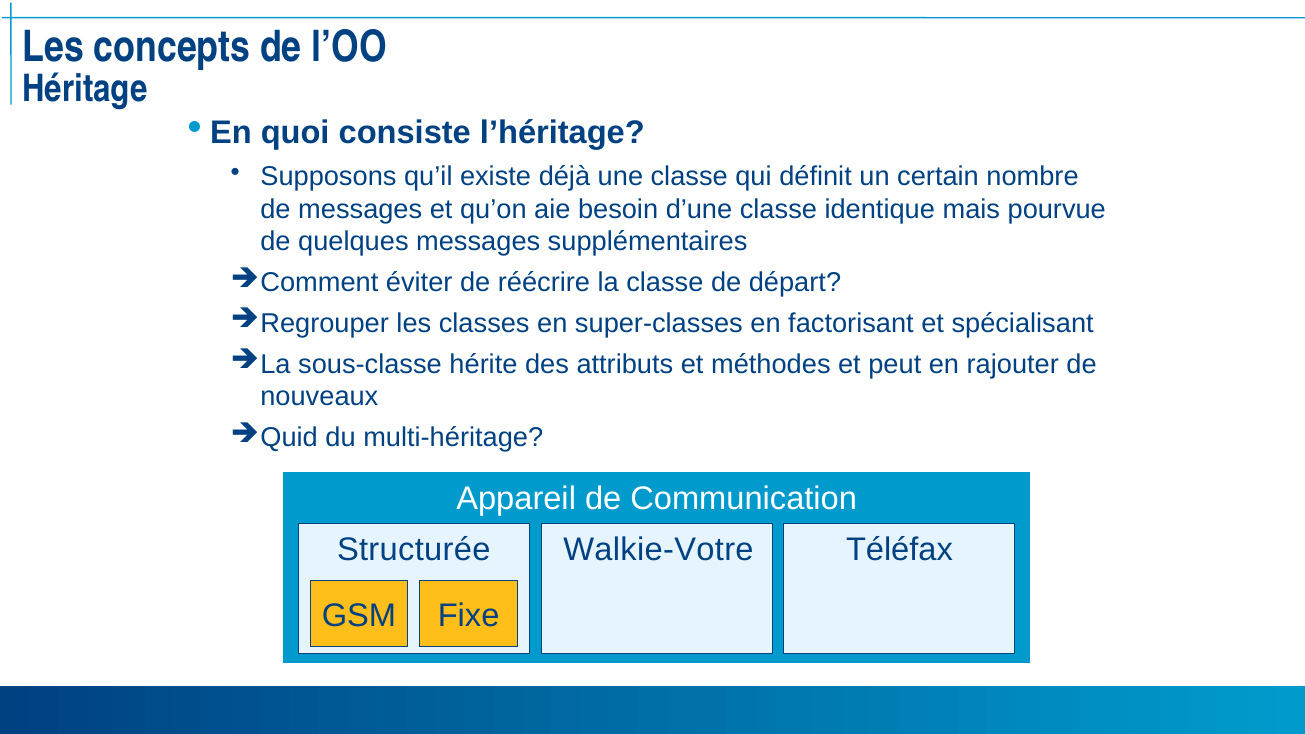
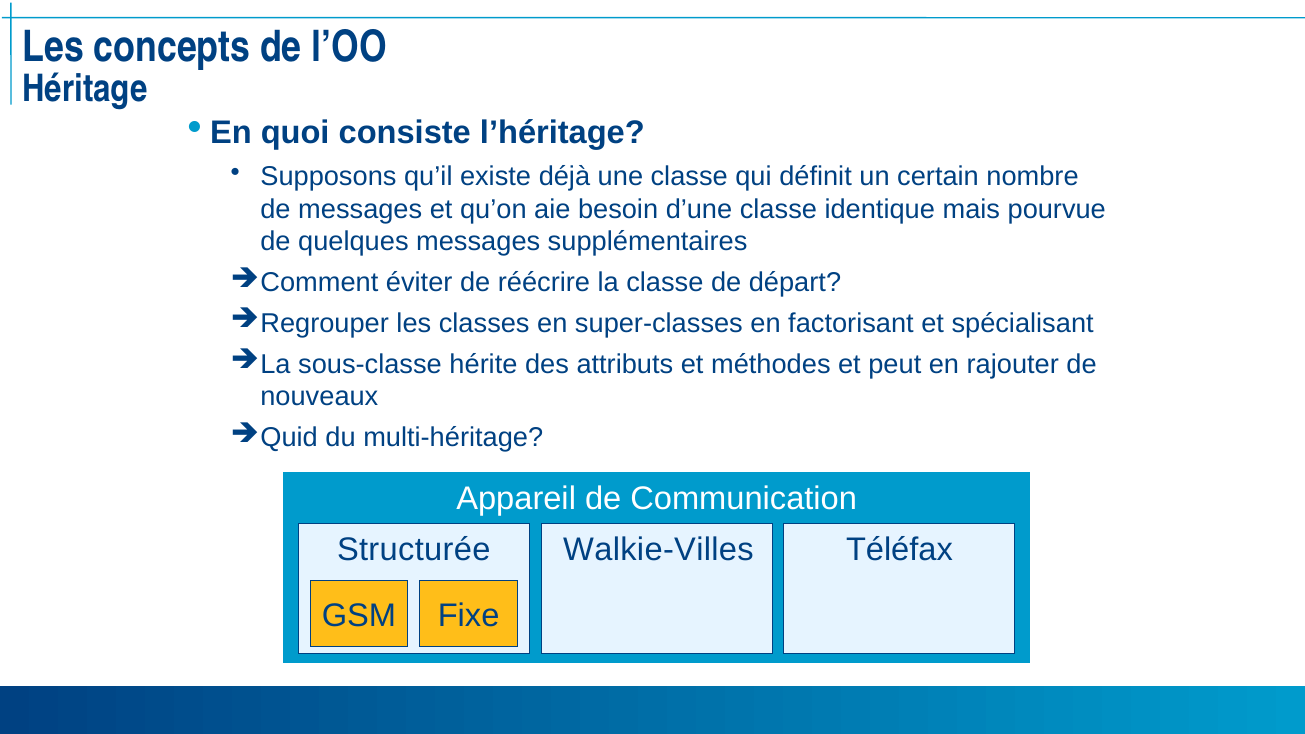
Walkie-Votre: Walkie-Votre -> Walkie-Villes (658, 550)
